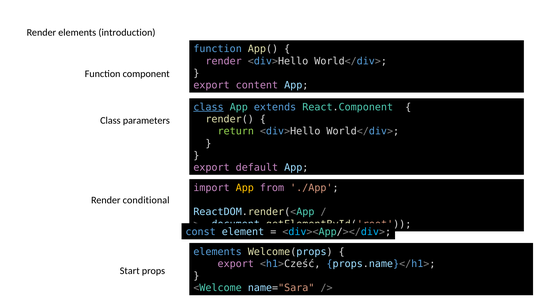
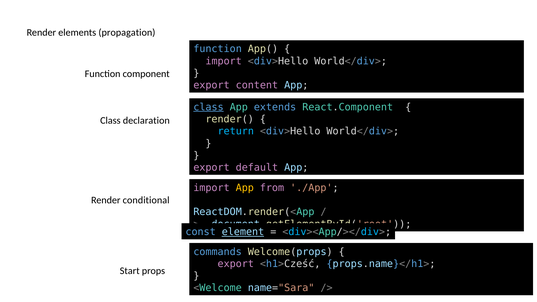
introduction: introduction -> propagation (127, 32)
render: render -> import (224, 61)
parameters: parameters -> declaration (146, 120)
return colour: light green -> light blue (236, 131)
element underline: none -> present (243, 232)
elements: elements -> commands (218, 252)
